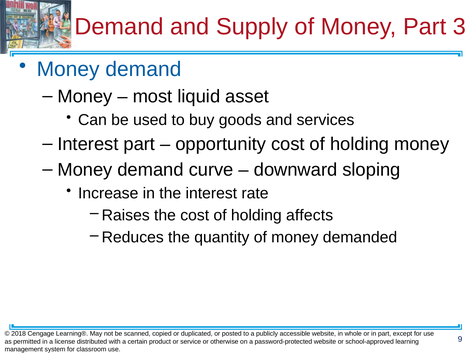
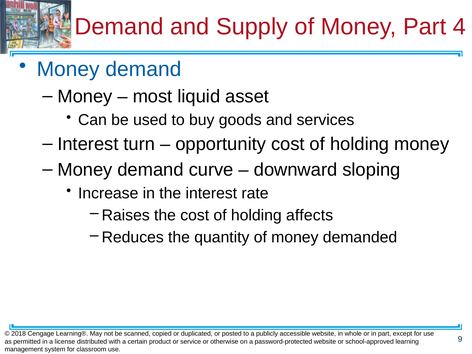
3: 3 -> 4 (459, 27)
Interest part: part -> turn (139, 144)
